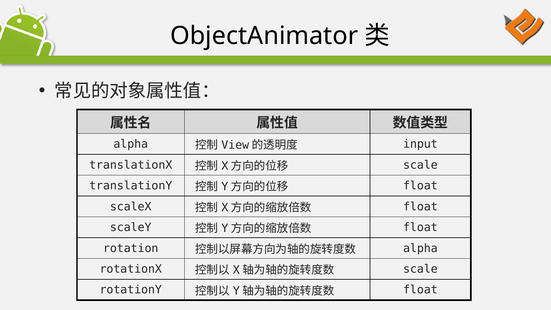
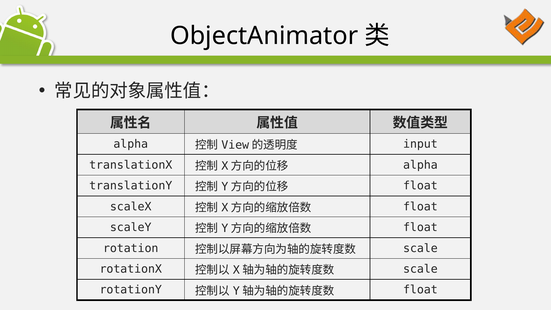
scale: scale -> alpha (420, 165)
alpha: alpha -> scale (420, 248)
